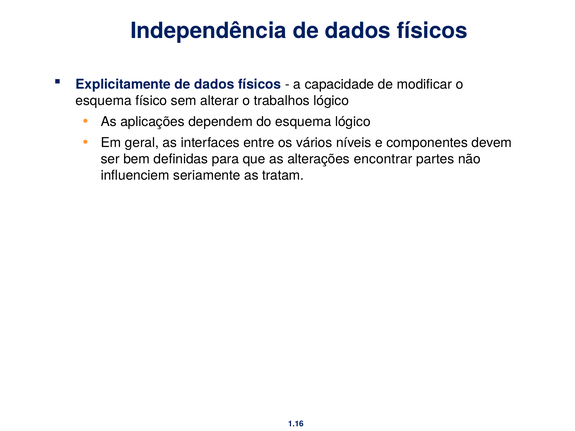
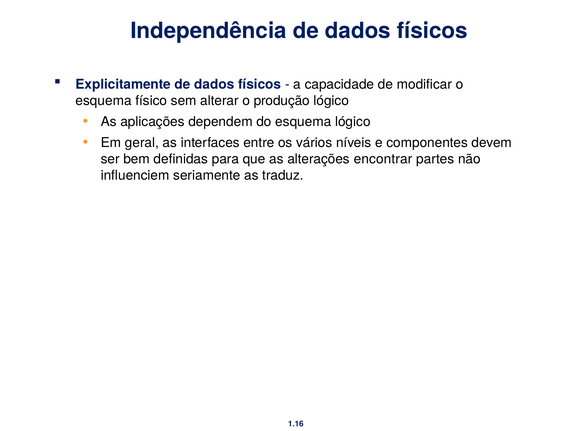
trabalhos: trabalhos -> produção (282, 101)
tratam: tratam -> traduz (283, 175)
